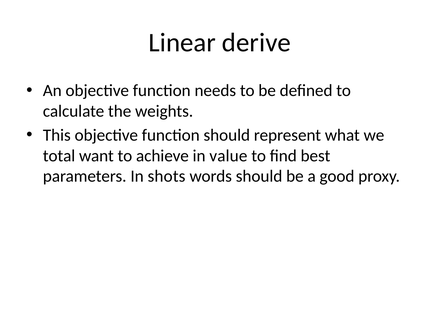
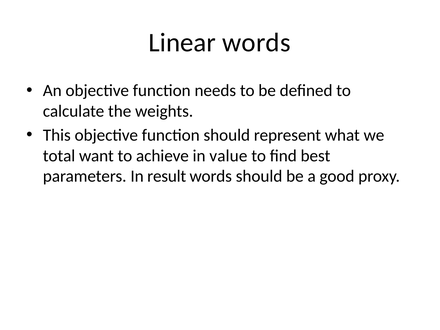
Linear derive: derive -> words (256, 43)
shots: shots -> result (167, 176)
